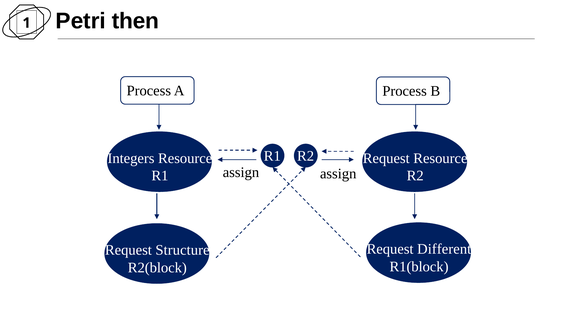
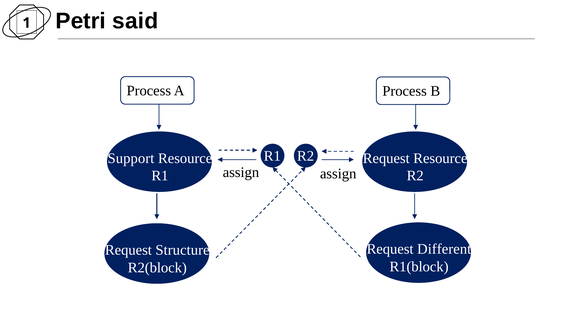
then: then -> said (135, 21)
Integers: Integers -> Support (131, 158)
